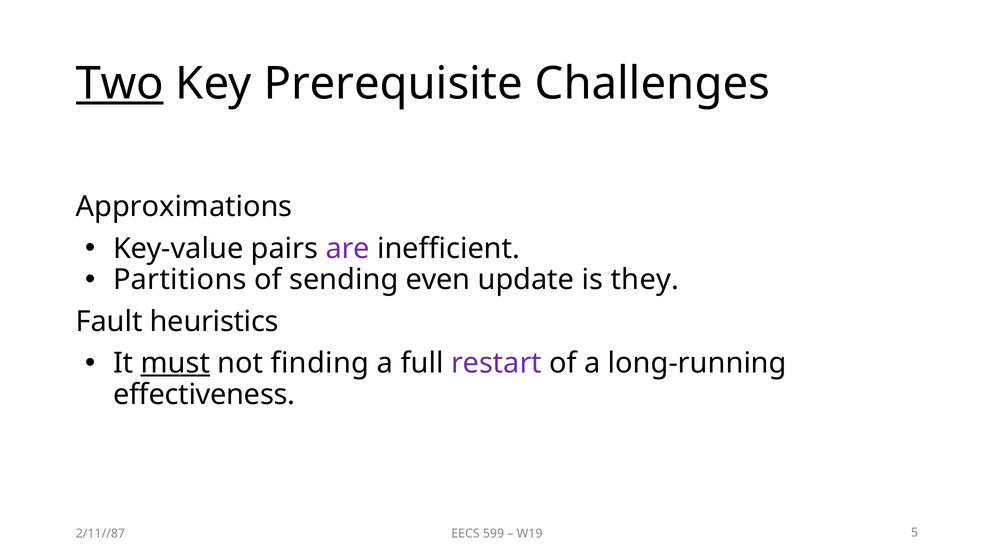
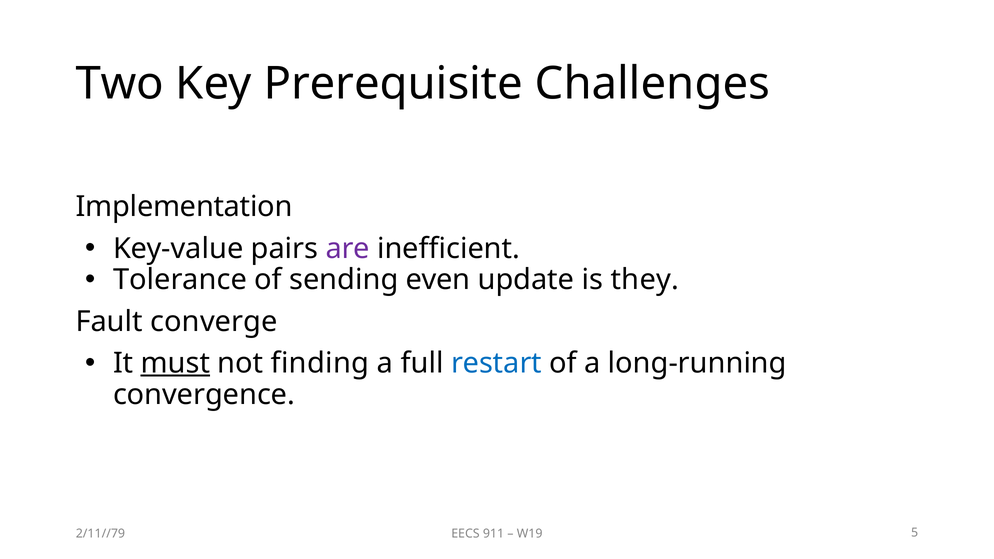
Two underline: present -> none (120, 84)
Approximations: Approximations -> Implementation (184, 207)
Partitions: Partitions -> Tolerance (180, 280)
heuristics: heuristics -> converge (214, 322)
restart colour: purple -> blue (496, 363)
effectiveness: effectiveness -> convergence (204, 395)
2/11//87: 2/11//87 -> 2/11//79 (100, 534)
599: 599 -> 911 (494, 534)
